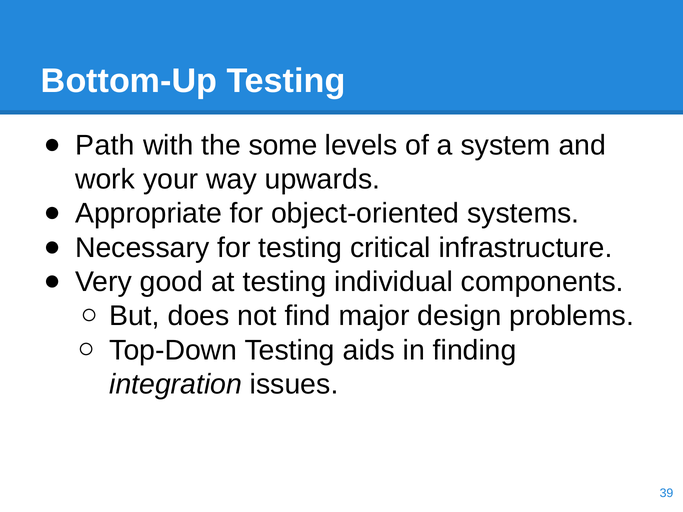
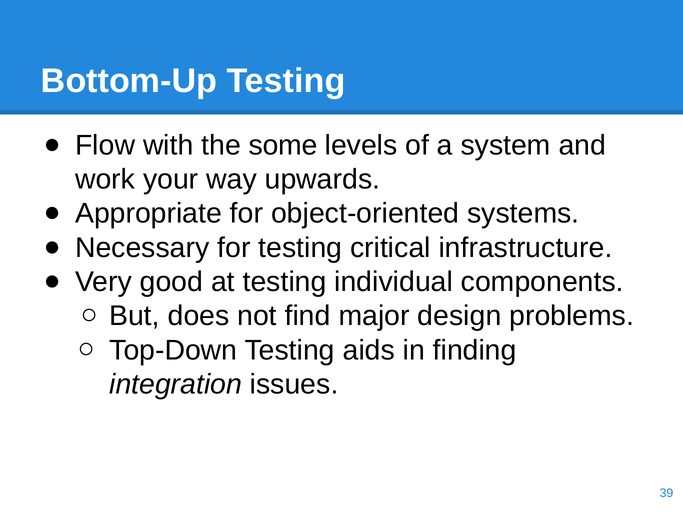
Path: Path -> Flow (105, 145)
